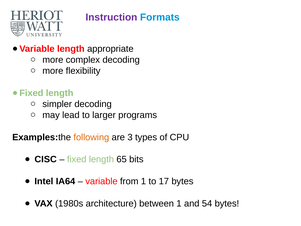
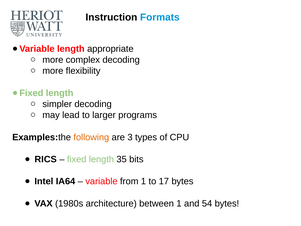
Instruction colour: purple -> black (111, 17)
CISC: CISC -> RICS (46, 159)
65: 65 -> 35 (122, 159)
